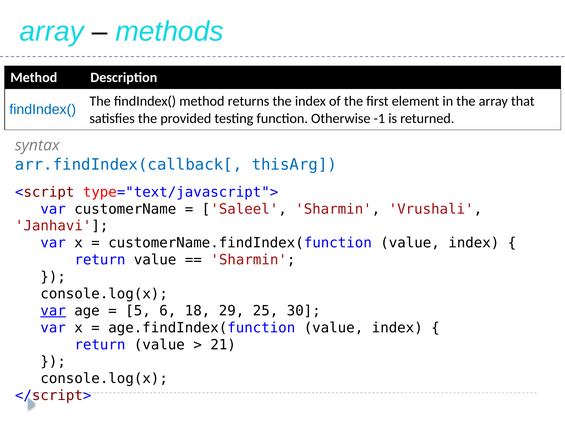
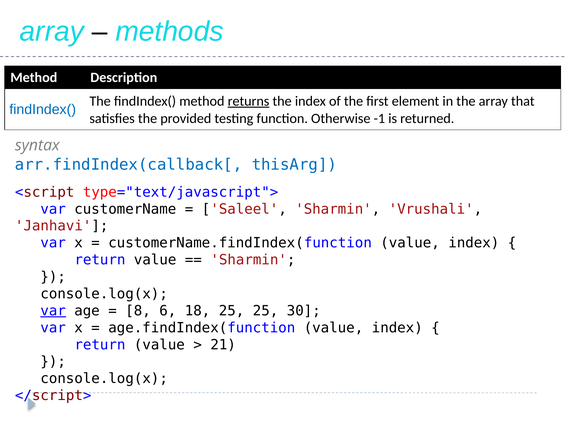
returns underline: none -> present (249, 101)
5: 5 -> 8 (138, 311)
18 29: 29 -> 25 (232, 311)
